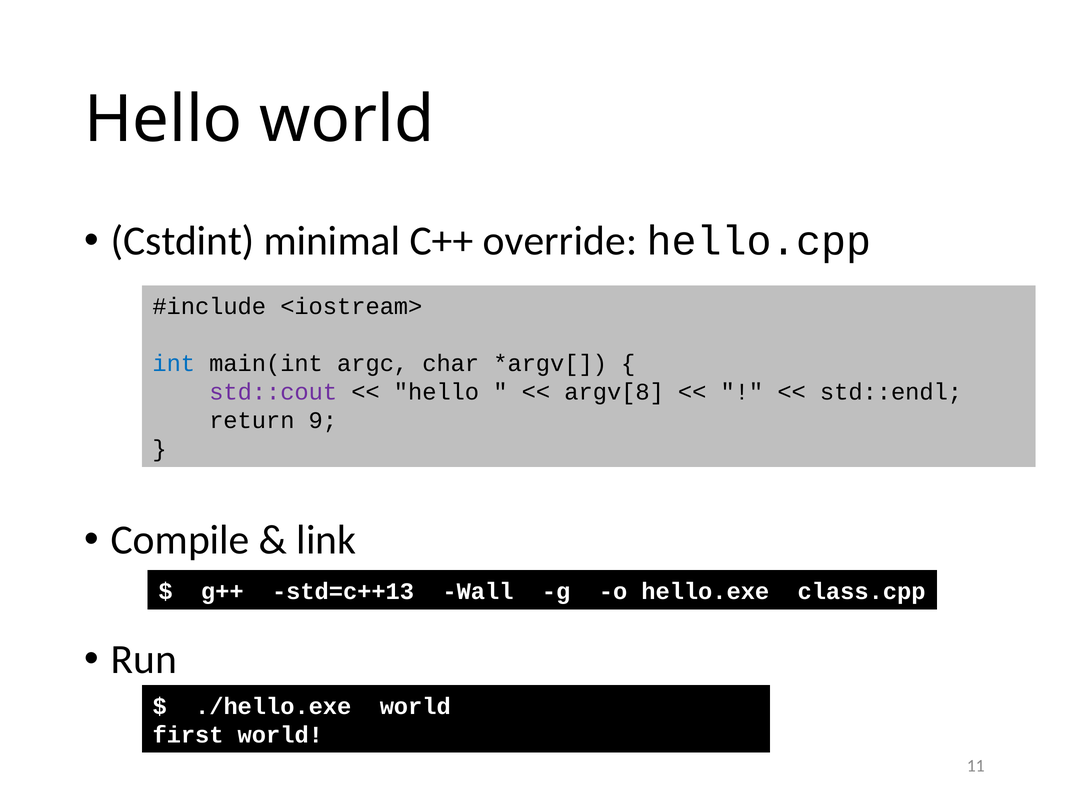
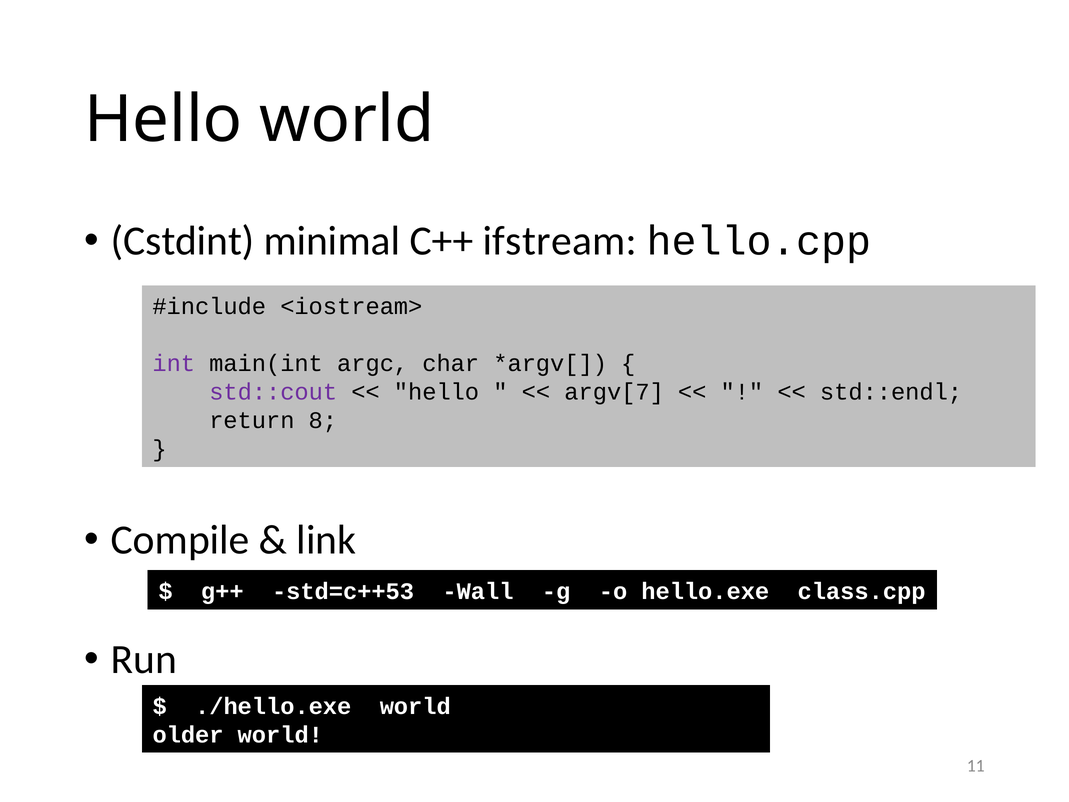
override: override -> ifstream (560, 241)
int colour: blue -> purple (174, 363)
argv[8: argv[8 -> argv[7 (614, 392)
9: 9 -> 8 (323, 420)
std=c++13: std=c++13 -> std=c++53 (343, 591)
first: first -> older (188, 734)
